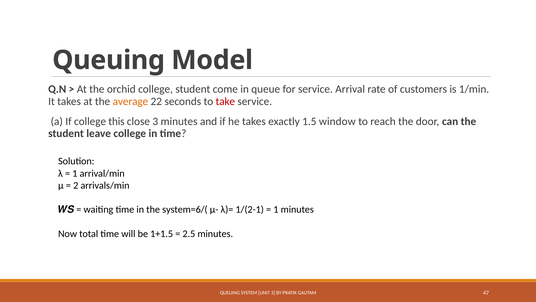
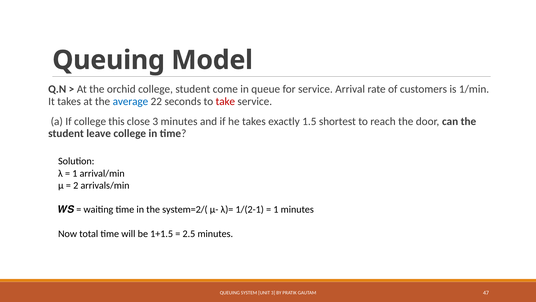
average colour: orange -> blue (130, 101)
window: window -> shortest (337, 121)
system=6/(: system=6/( -> system=2/( (185, 209)
